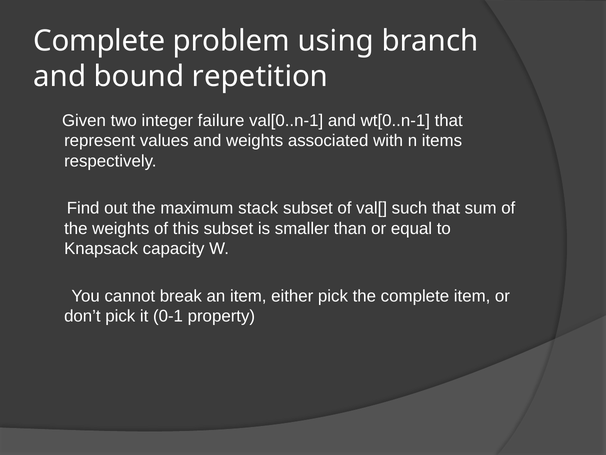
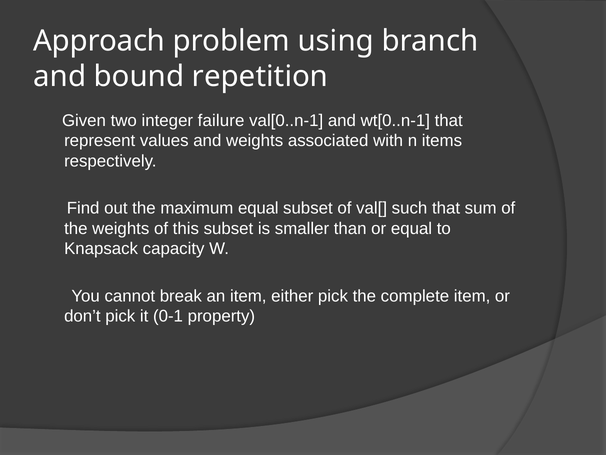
Complete: Complete -> Approach (99, 41)
maximum stack: stack -> equal (258, 208)
